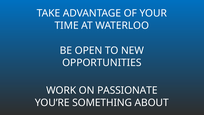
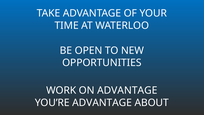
ON PASSIONATE: PASSIONATE -> ADVANTAGE (127, 90)
YOU’RE SOMETHING: SOMETHING -> ADVANTAGE (102, 102)
